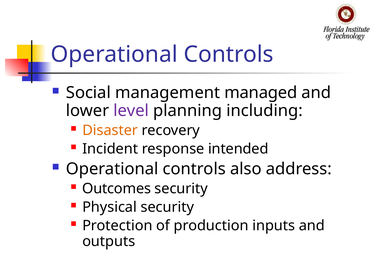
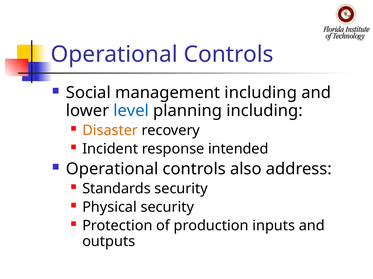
management managed: managed -> including (261, 93)
level colour: purple -> blue (131, 111)
Outcomes: Outcomes -> Standards (117, 189)
